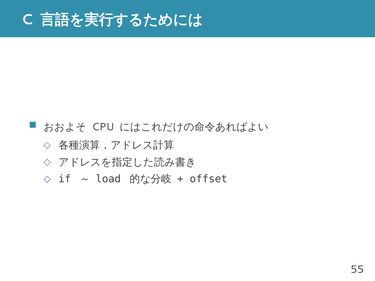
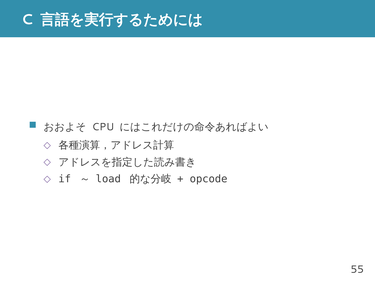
offset: offset -> opcode (209, 179)
